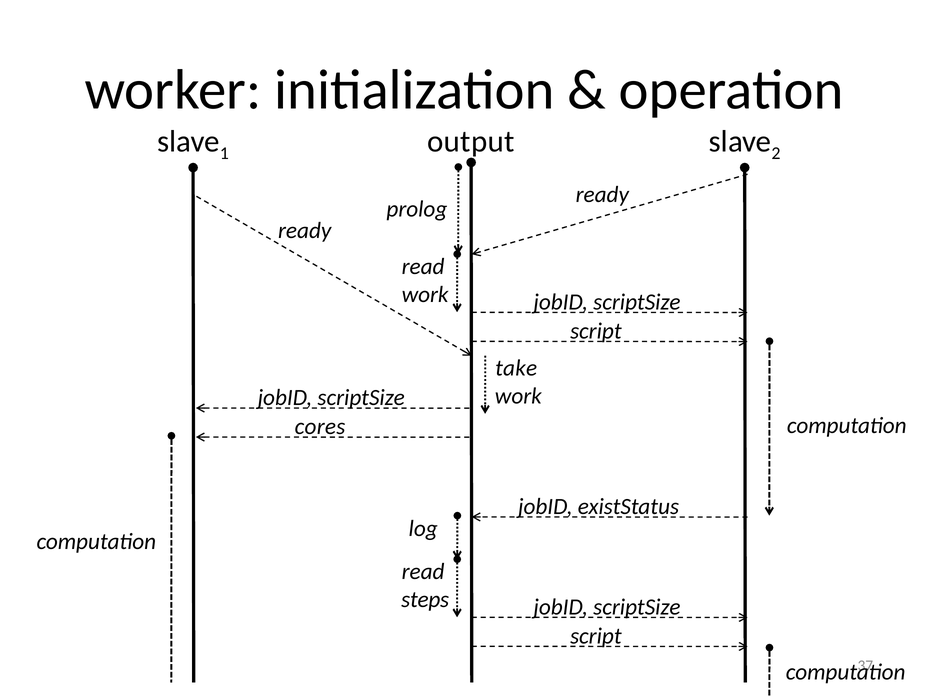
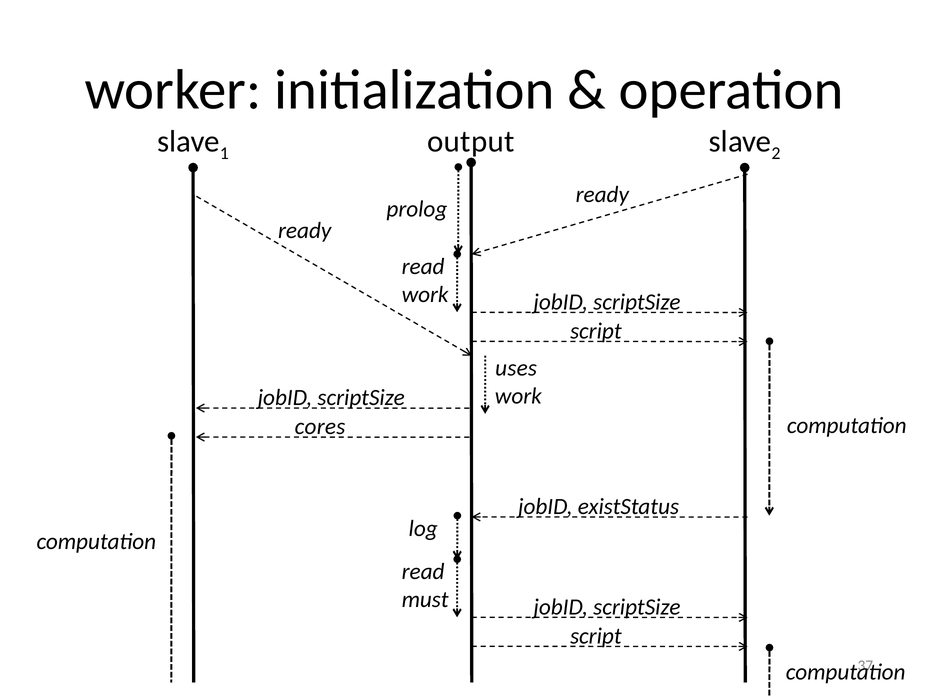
take: take -> uses (516, 368)
steps: steps -> must (425, 599)
